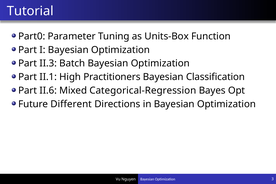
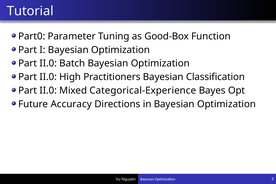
Units-Box: Units-Box -> Good-Box (167, 36)
II.3: II.3 -> II.0 (48, 63)
II.1: II.1 -> II.0 (48, 77)
II.6: II.6 -> II.0 (48, 91)
Categorical-Regression: Categorical-Regression -> Categorical-Experience (143, 91)
Different: Different -> Accuracy (71, 104)
